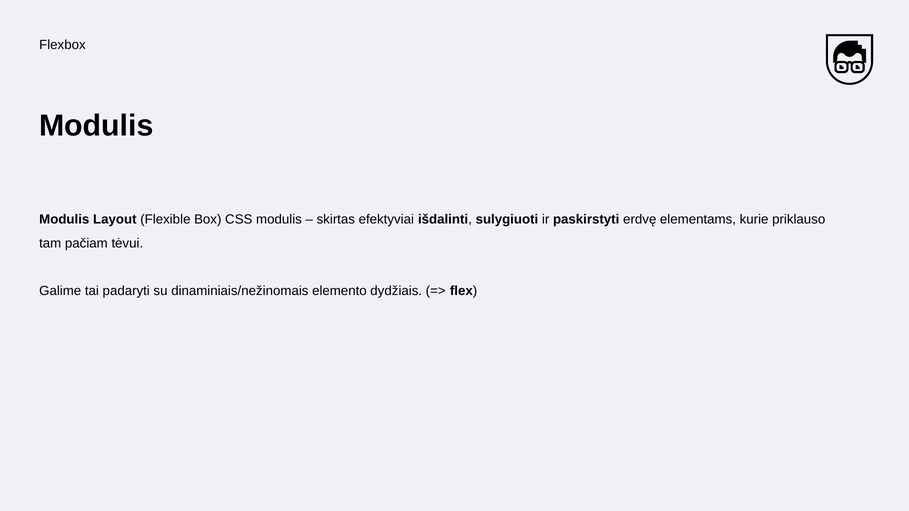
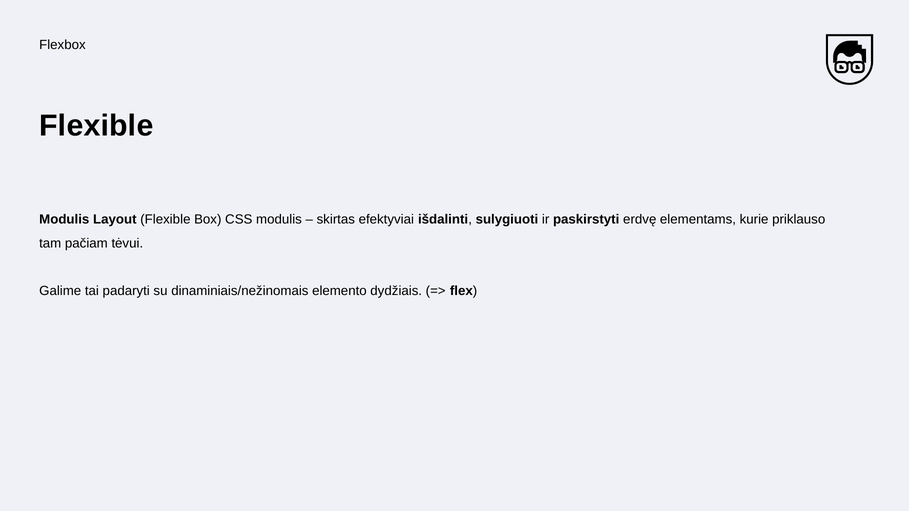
Modulis: Modulis -> Flexible (96, 126)
